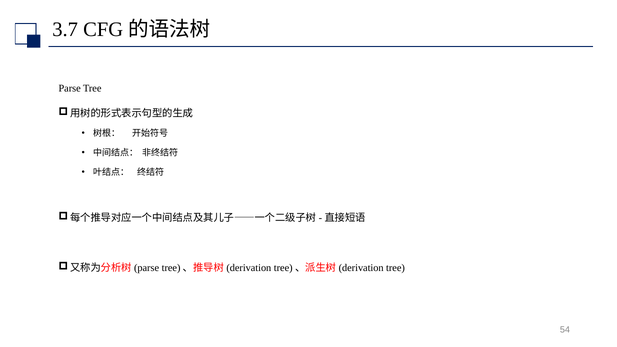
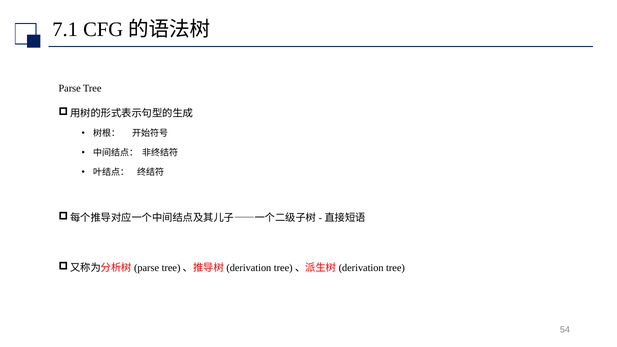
3.7: 3.7 -> 7.1 (65, 30)
